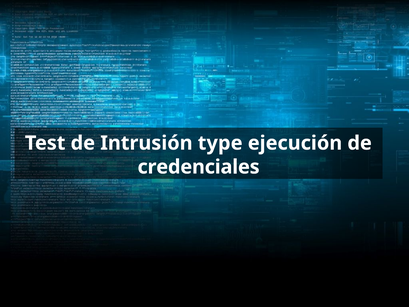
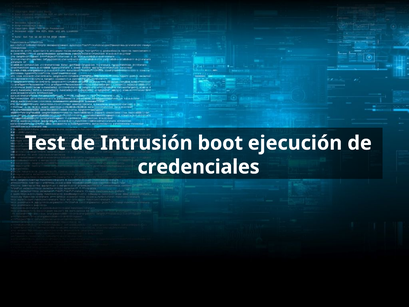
type: type -> boot (220, 143)
